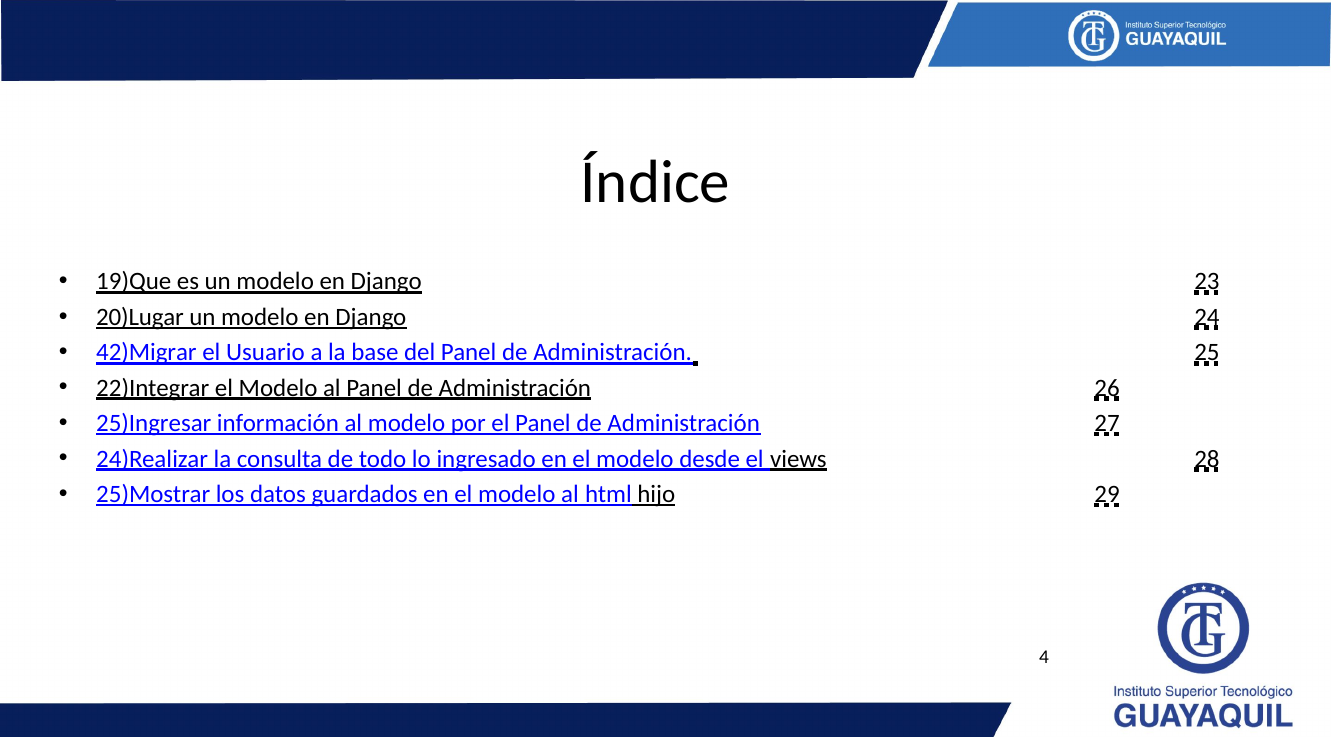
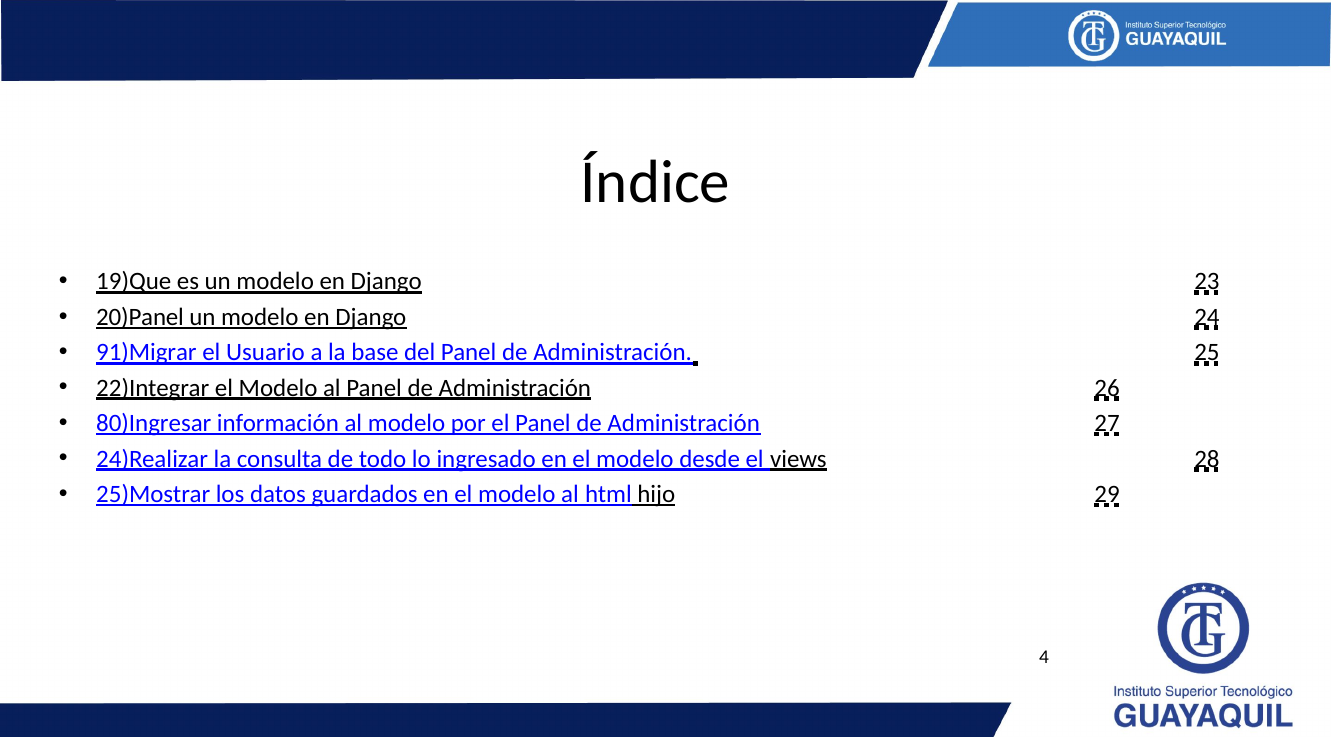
20)Lugar: 20)Lugar -> 20)Panel (140, 317)
42)Migrar: 42)Migrar -> 91)Migrar (146, 352)
25)Ingresar: 25)Ingresar -> 80)Ingresar (154, 423)
